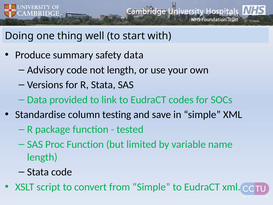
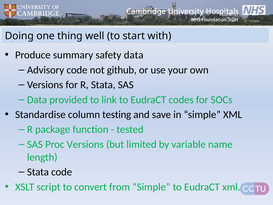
not length: length -> github (122, 70)
Proc Function: Function -> Versions (85, 144)
